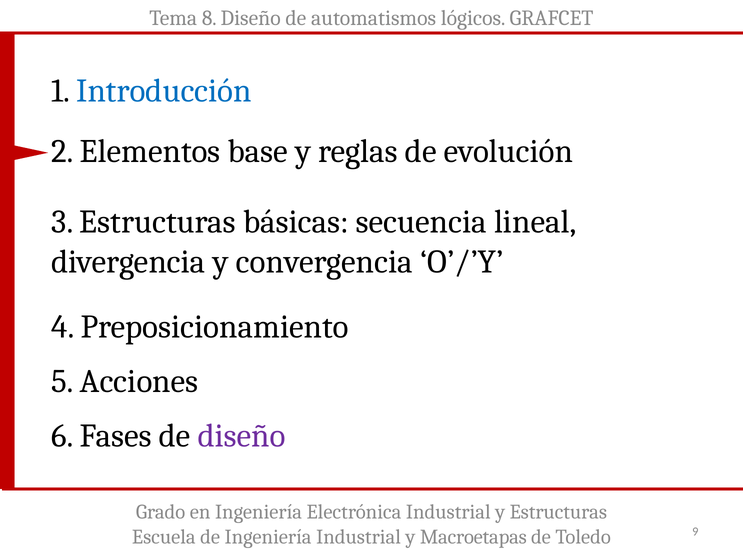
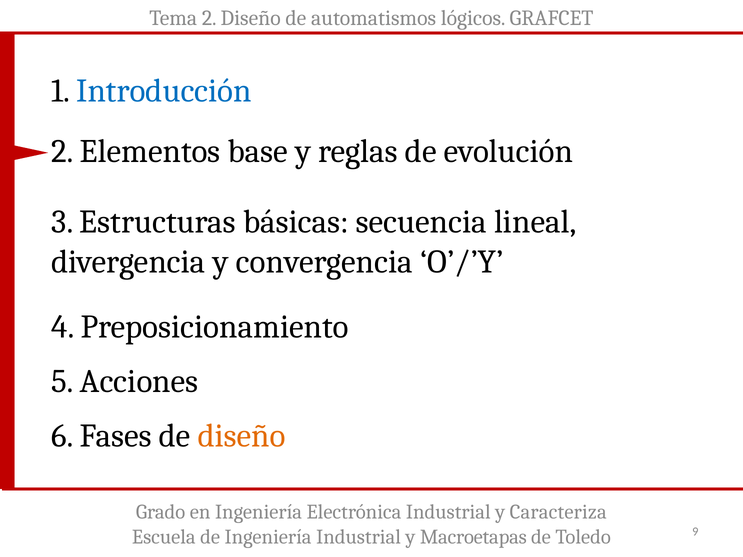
Tema 8: 8 -> 2 (209, 18)
diseño colour: purple -> orange (242, 436)
y Estructuras: Estructuras -> Caracteriza (558, 512)
